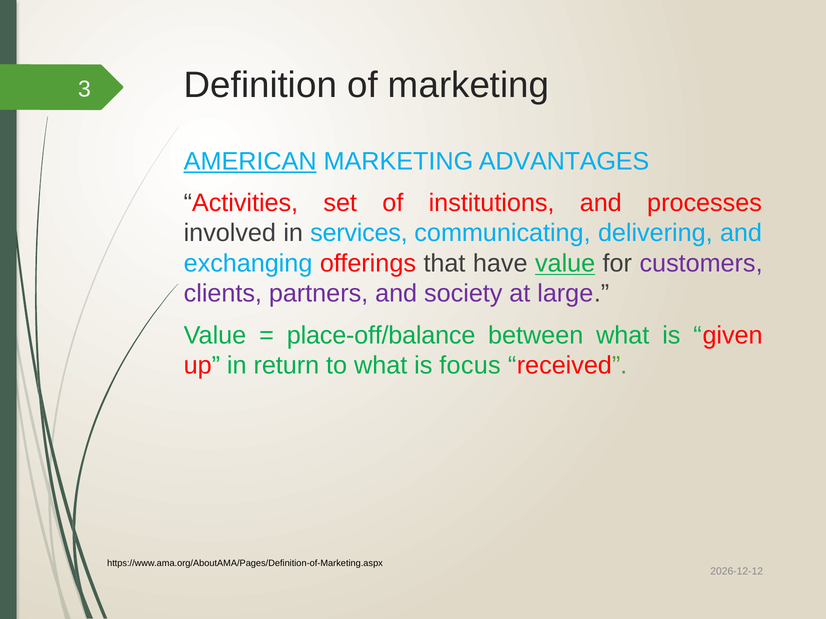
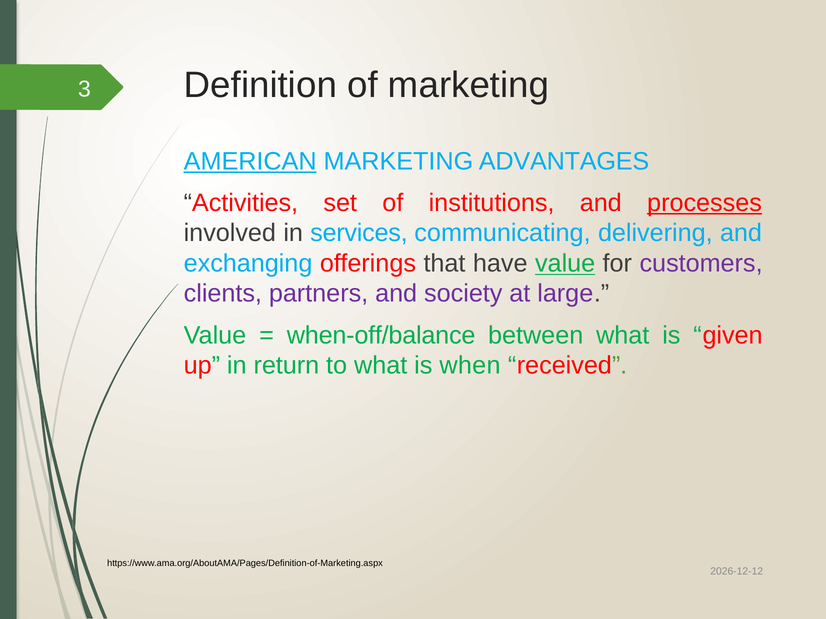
processes underline: none -> present (705, 203)
place-off/balance: place-off/balance -> when-off/balance (381, 336)
focus: focus -> when (470, 366)
